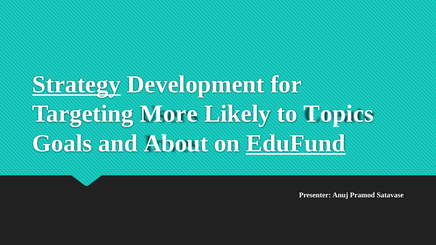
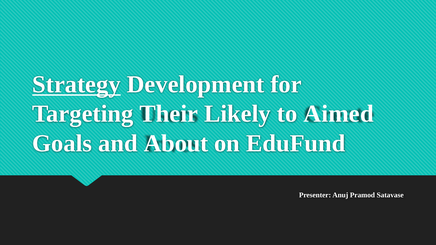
More: More -> Their (169, 114)
Topics: Topics -> Aimed (339, 114)
EduFund underline: present -> none (296, 143)
